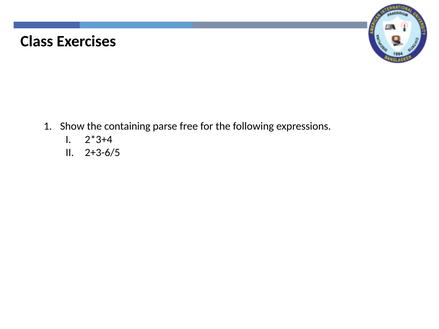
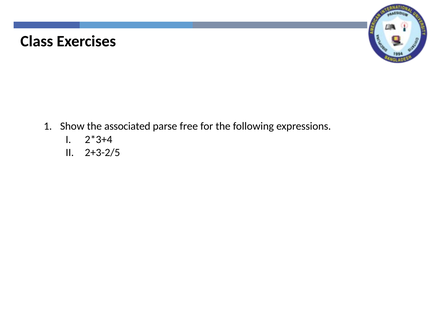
containing: containing -> associated (127, 126)
2+3-6/5: 2+3-6/5 -> 2+3-2/5 (102, 153)
